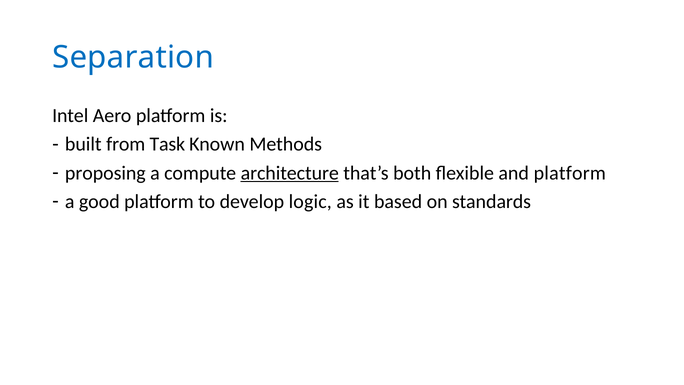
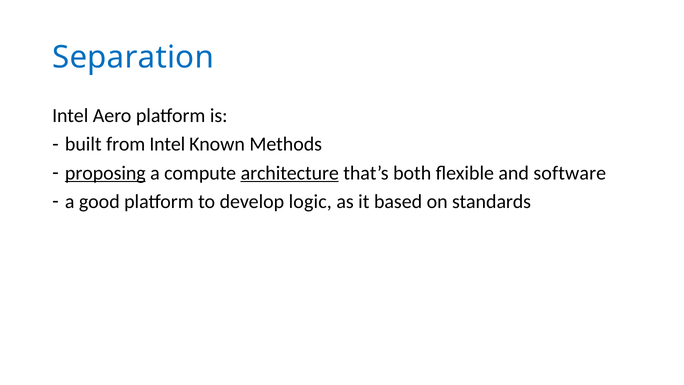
from Task: Task -> Intel (167, 144)
proposing underline: none -> present (105, 173)
and platform: platform -> software (570, 173)
